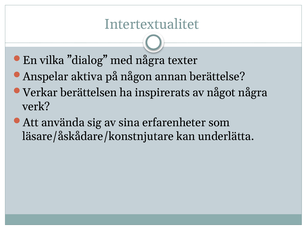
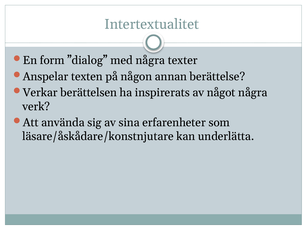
vilka: vilka -> form (52, 60)
aktiva: aktiva -> texten (87, 77)
